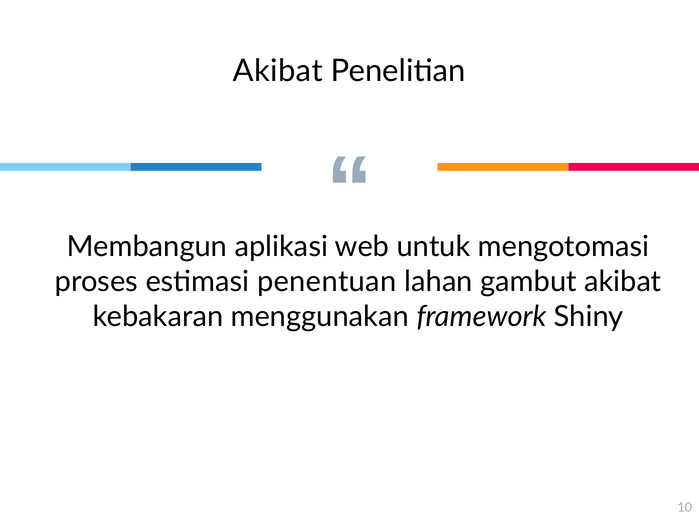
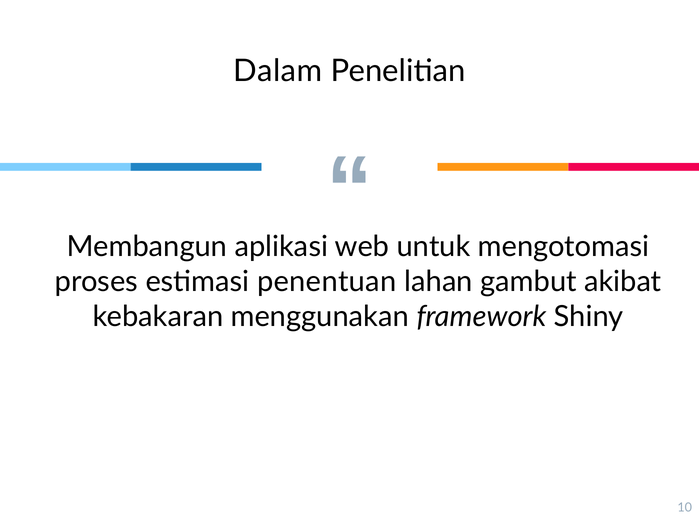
Akibat: Akibat -> Dalam (278, 71)
